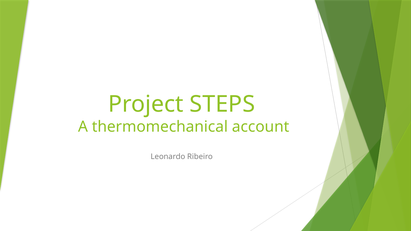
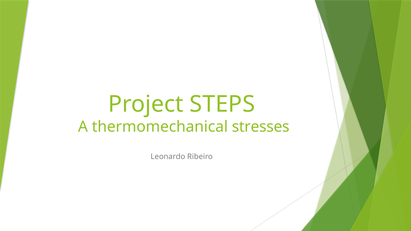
account: account -> stresses (261, 127)
